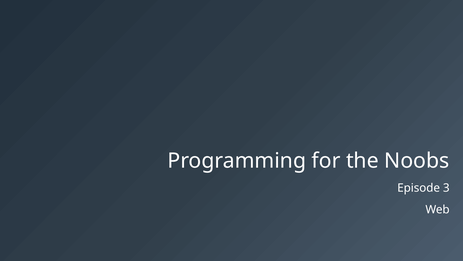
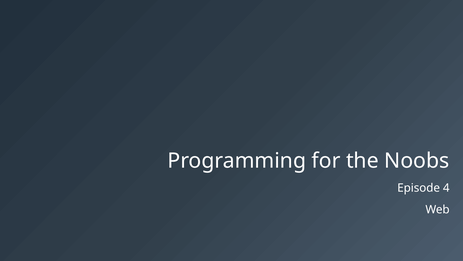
3: 3 -> 4 (446, 188)
